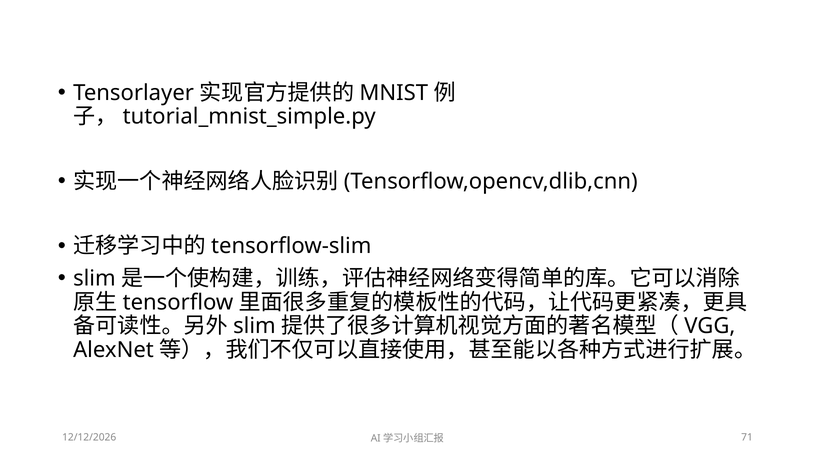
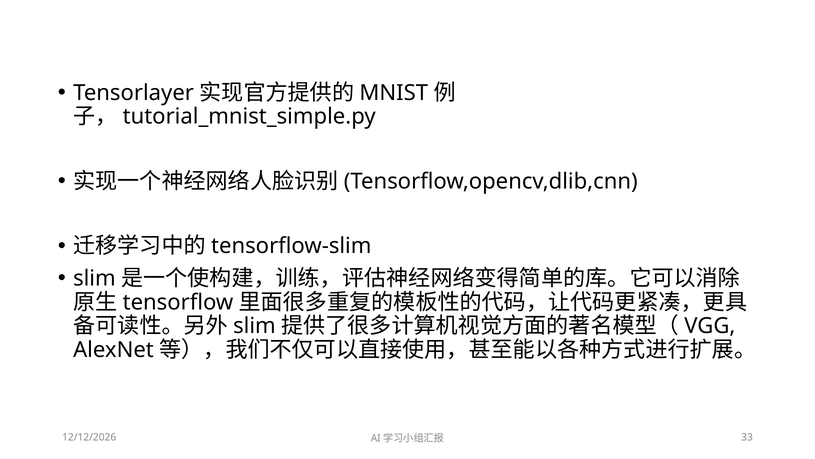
71: 71 -> 33 (747, 437)
